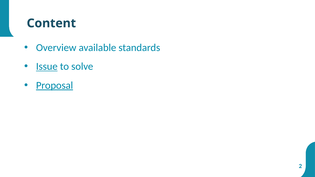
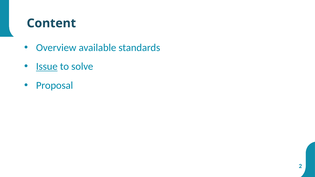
Proposal underline: present -> none (55, 85)
